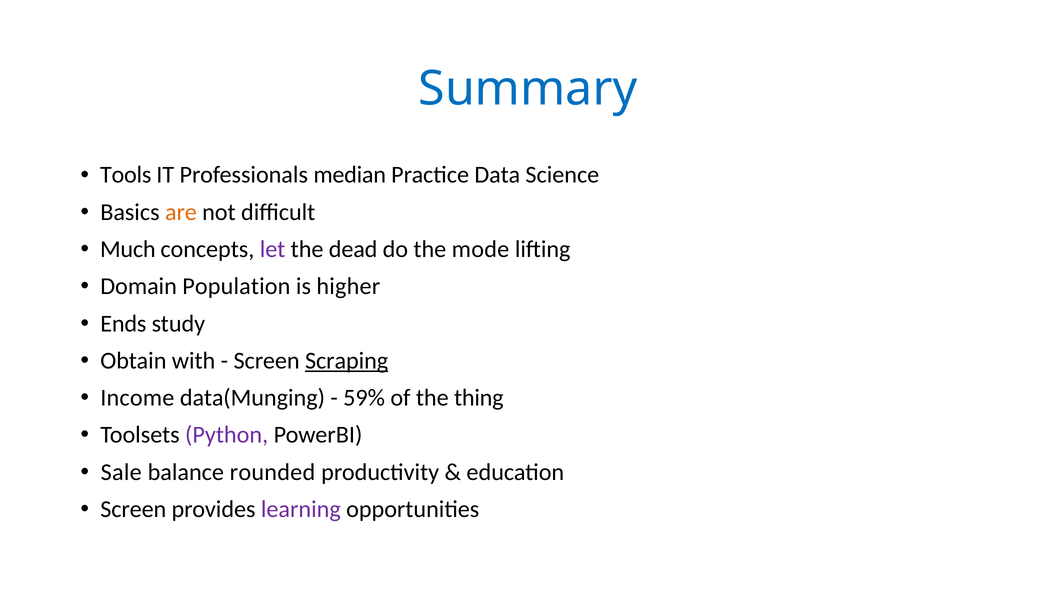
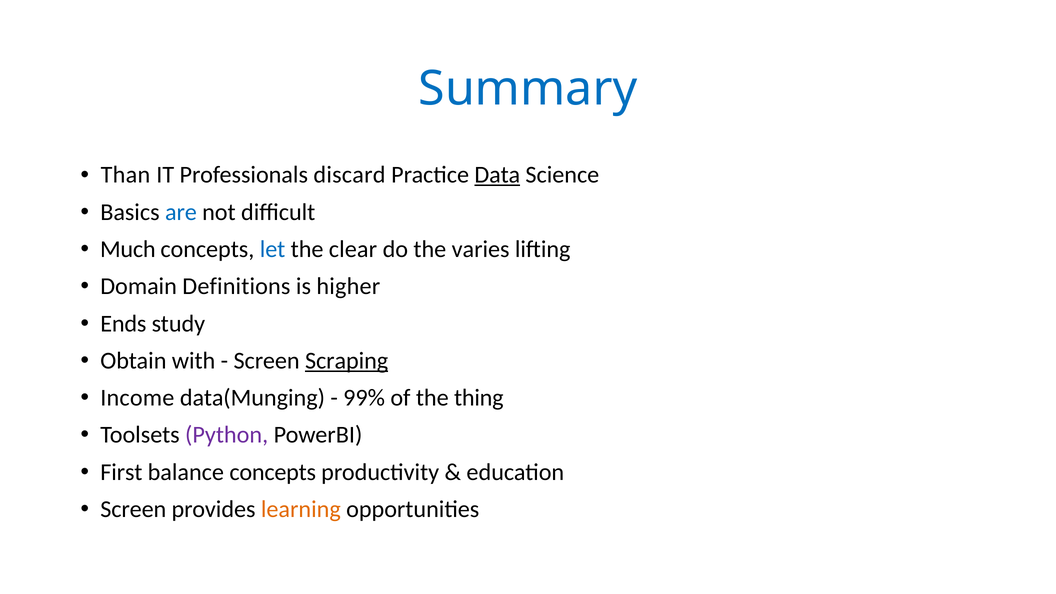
Tools: Tools -> Than (125, 175)
median: median -> discard (349, 175)
Data underline: none -> present (497, 175)
are colour: orange -> blue (181, 212)
let colour: purple -> blue (273, 249)
dead: dead -> clear (353, 249)
mode: mode -> varies (481, 249)
Population: Population -> Definitions (236, 286)
59%: 59% -> 99% (364, 398)
Sale: Sale -> First (121, 472)
balance rounded: rounded -> concepts (273, 472)
learning colour: purple -> orange (301, 509)
